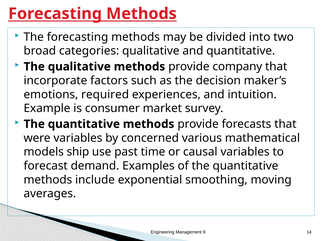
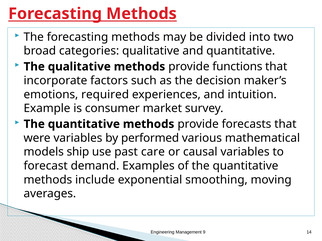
company: company -> functions (237, 67)
concerned: concerned -> performed (150, 138)
time: time -> care (153, 152)
